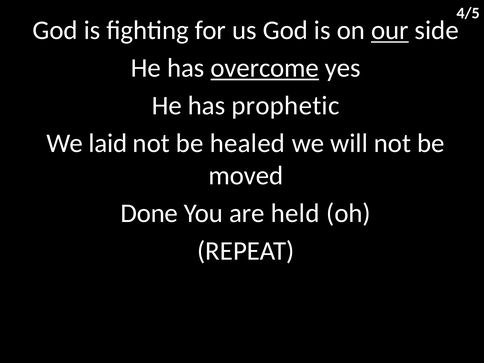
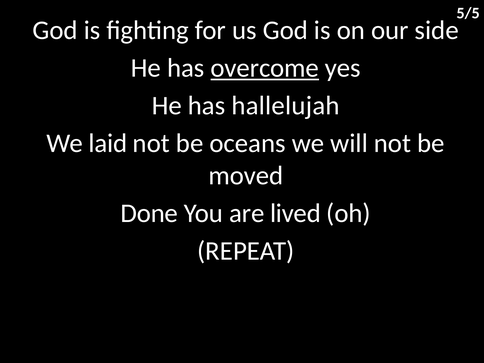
4/5: 4/5 -> 5/5 (468, 13)
our underline: present -> none (390, 30)
prophetic: prophetic -> hallelujah (285, 106)
healed: healed -> oceans (248, 143)
held: held -> lived (295, 213)
